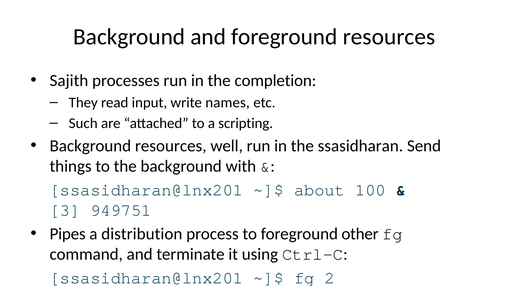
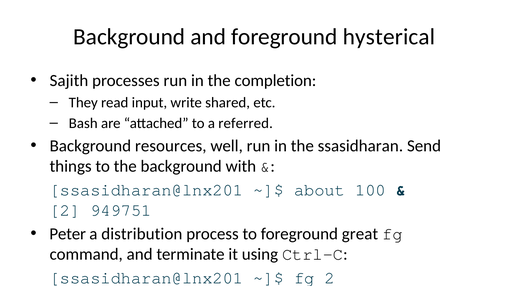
foreground resources: resources -> hysterical (389, 37)
names: names -> shared (228, 103)
Such: Such -> Bash (83, 123)
scripting: scripting -> referred (246, 123)
3: 3 -> 2 (65, 211)
Pipes: Pipes -> Peter (68, 234)
other: other -> great (360, 234)
